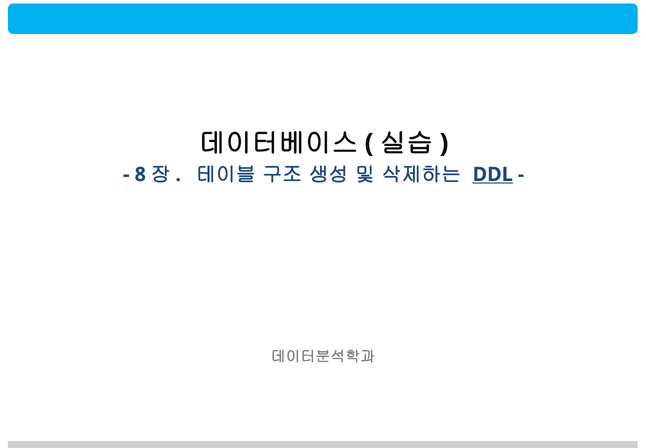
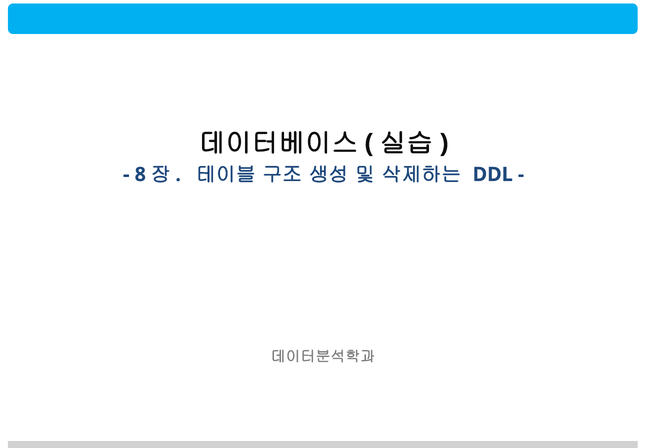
DDL underline: present -> none (493, 174)
